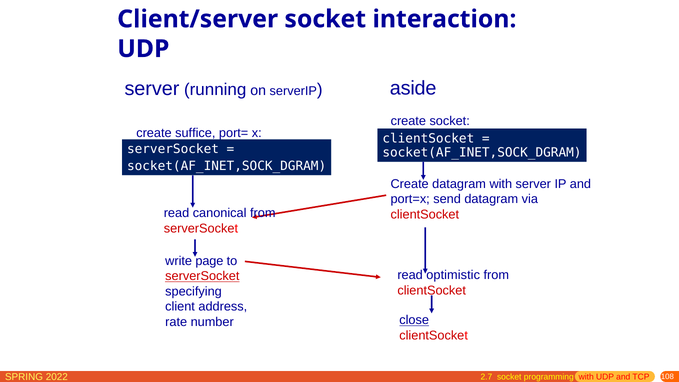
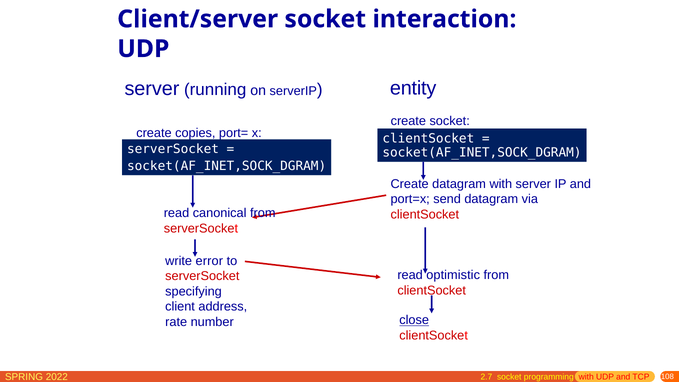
aside: aside -> entity (413, 88)
suffice: suffice -> copies (195, 133)
page: page -> error (209, 261)
serverSocket underline: present -> none (202, 276)
